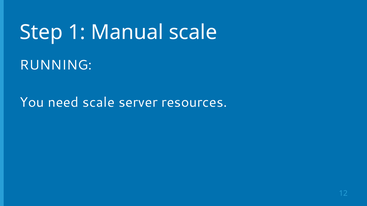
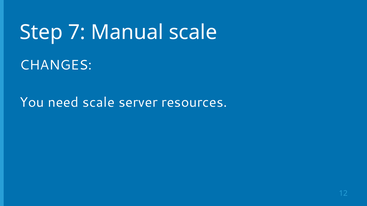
1: 1 -> 7 (77, 32)
RUNNING: RUNNING -> CHANGES (56, 65)
